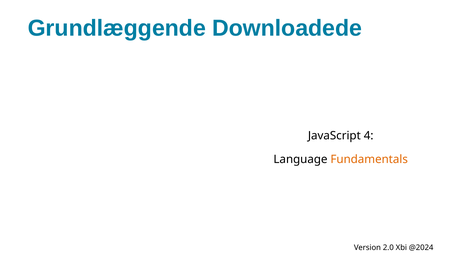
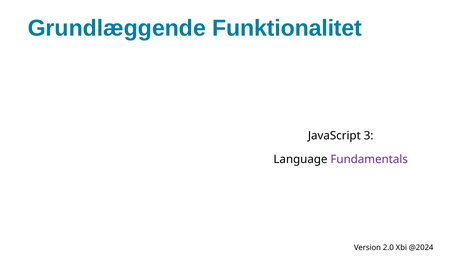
Downloadede: Downloadede -> Funktionalitet (287, 28)
4: 4 -> 3 (369, 136)
Fundamentals colour: orange -> purple (369, 159)
